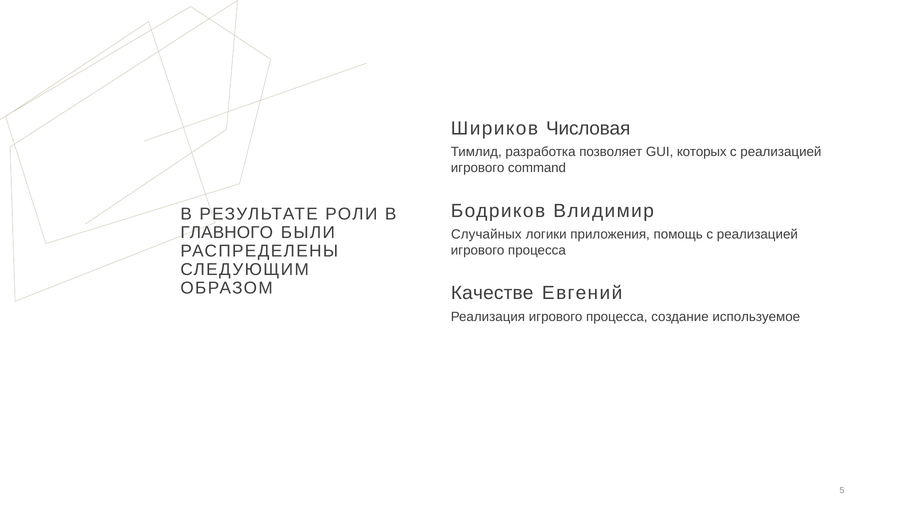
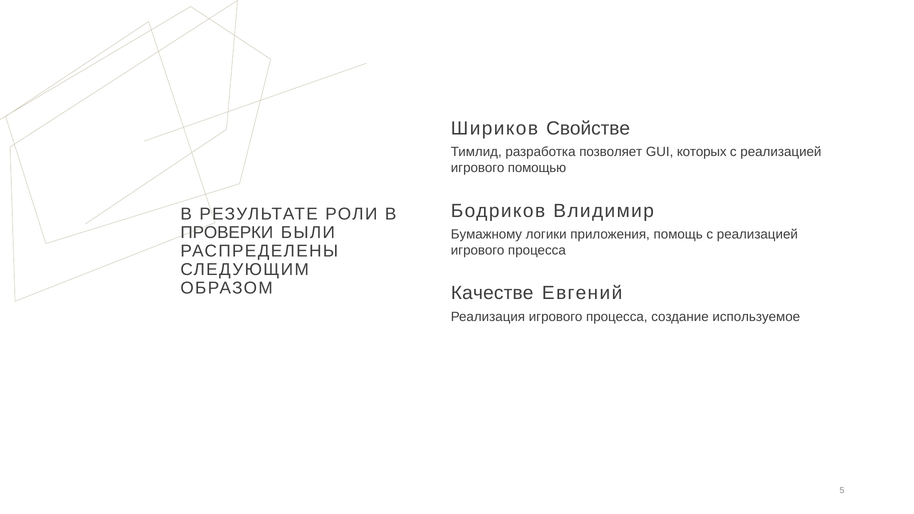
Числовая: Числовая -> Свойстве (588, 128)
command: command -> помощью (537, 168)
ГЛАВНОГО: ГЛАВНОГО -> ПРОВЕРКИ (227, 233)
Случайных: Случайных -> Бумажному (486, 234)
